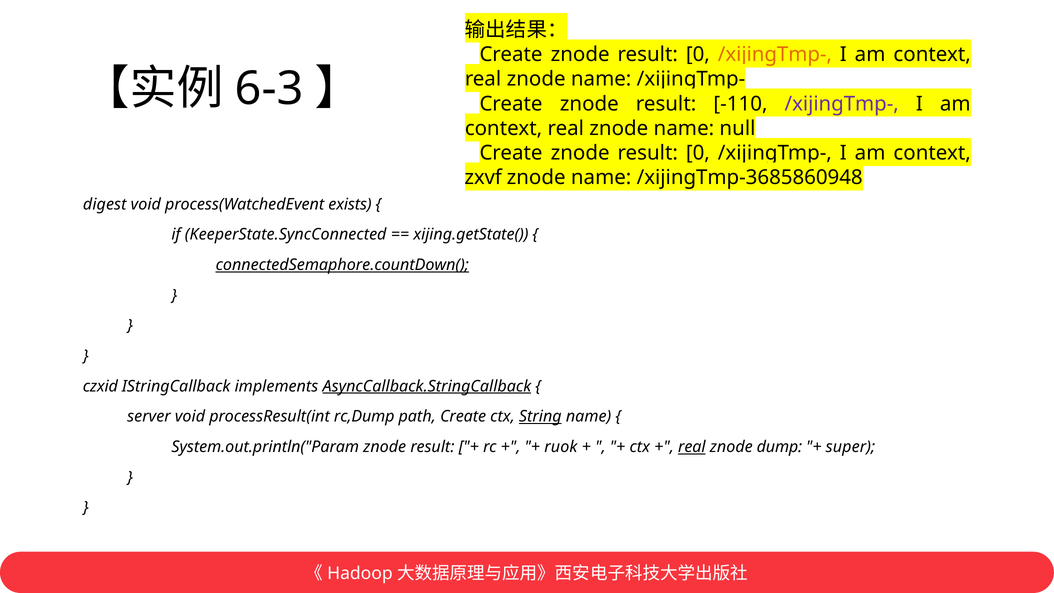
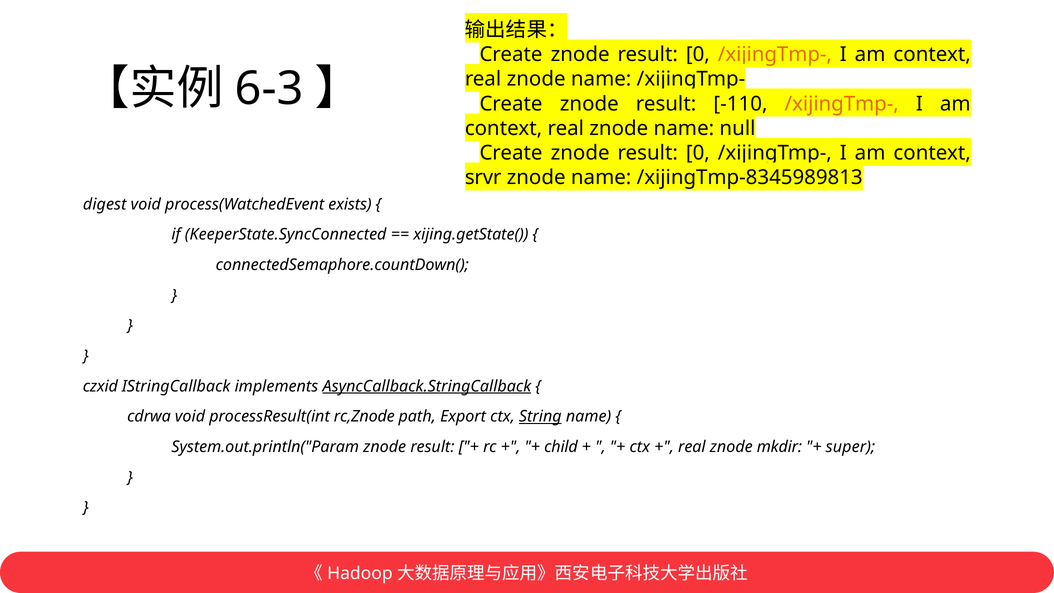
/xijingTmp- colour: purple -> orange (842, 104)
zxvf: zxvf -> srvr (483, 178)
/xijingTmp-3685860948: /xijingTmp-3685860948 -> /xijingTmp-8345989813 (750, 178)
connectedSemaphore.countDown( underline: present -> none (342, 265)
server: server -> cdrwa (149, 417)
rc,Dump: rc,Dump -> rc,Znode (364, 417)
path Create: Create -> Export (463, 417)
ruok: ruok -> child (561, 447)
real underline: present -> none (692, 447)
dump: dump -> mkdir (779, 447)
